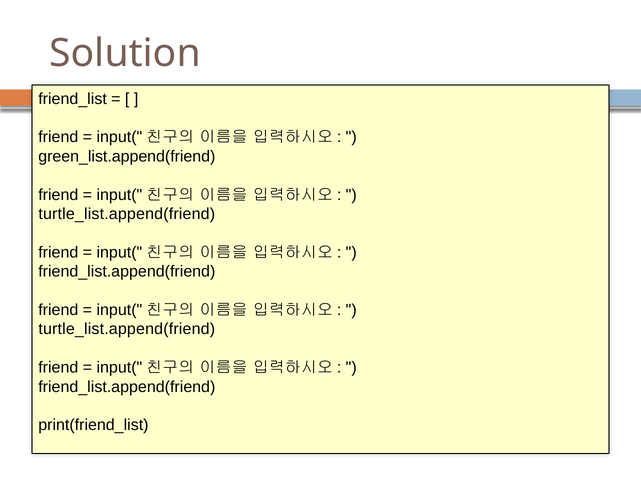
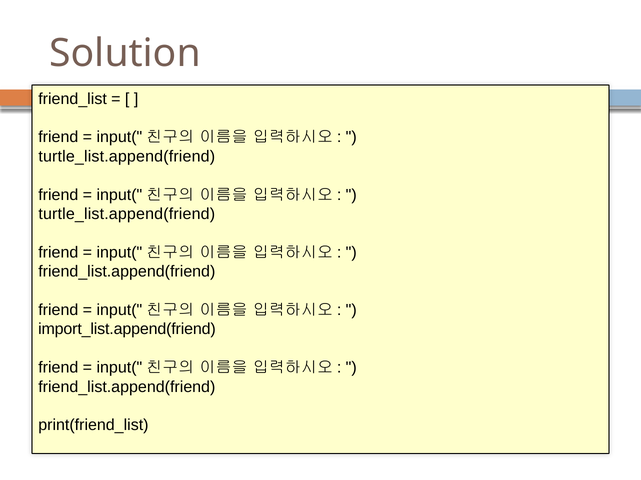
green_list.append(friend: green_list.append(friend -> turtle_list.append(friend (127, 157)
turtle_list.append(friend: turtle_list.append(friend -> import_list.append(friend (127, 330)
